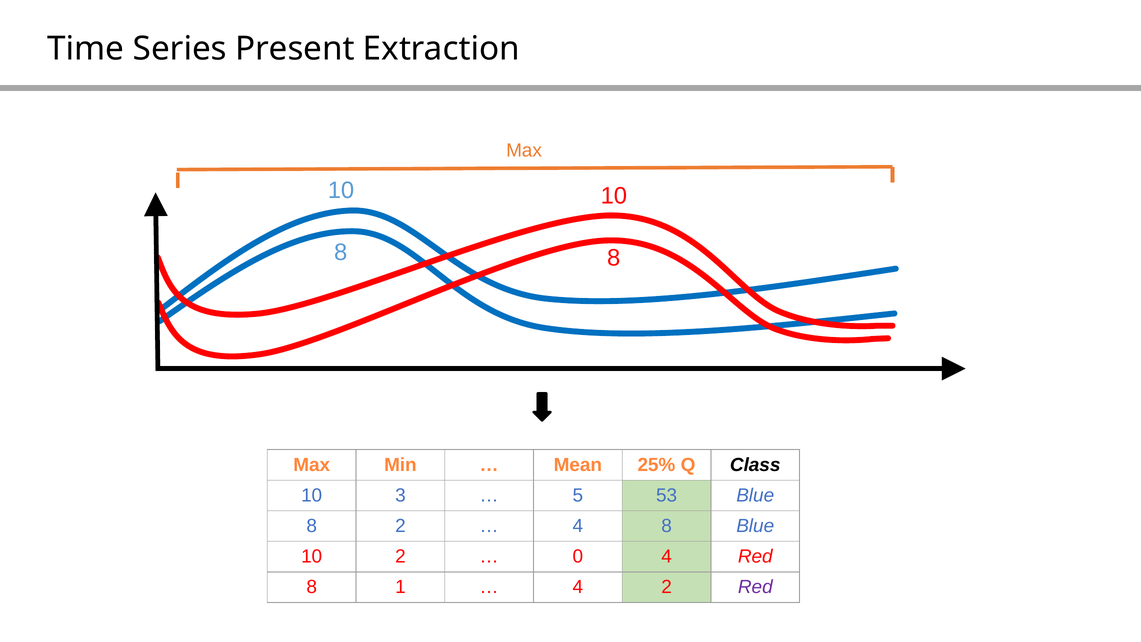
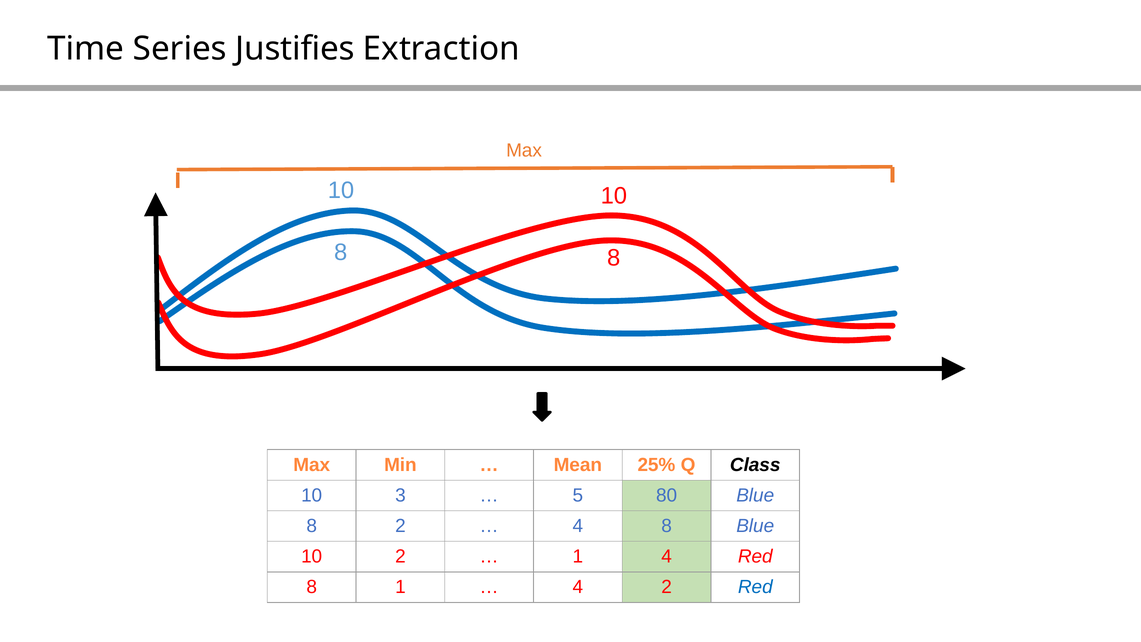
Present: Present -> Justifies (295, 49)
53: 53 -> 80 (667, 495)
0: 0 -> 1 (578, 556)
Red colour: purple -> blue (755, 587)
